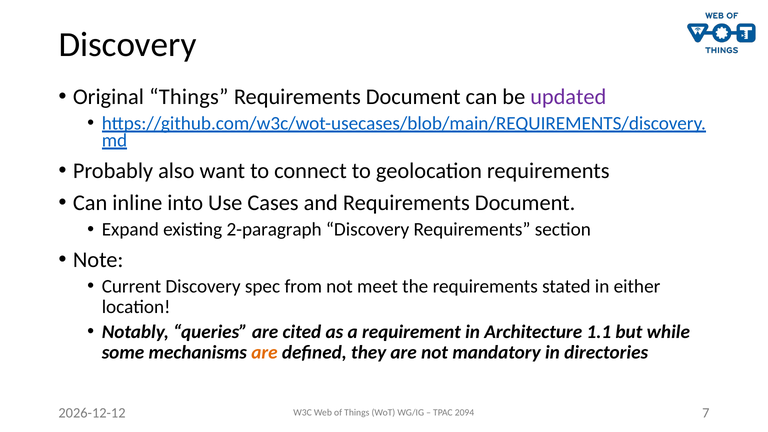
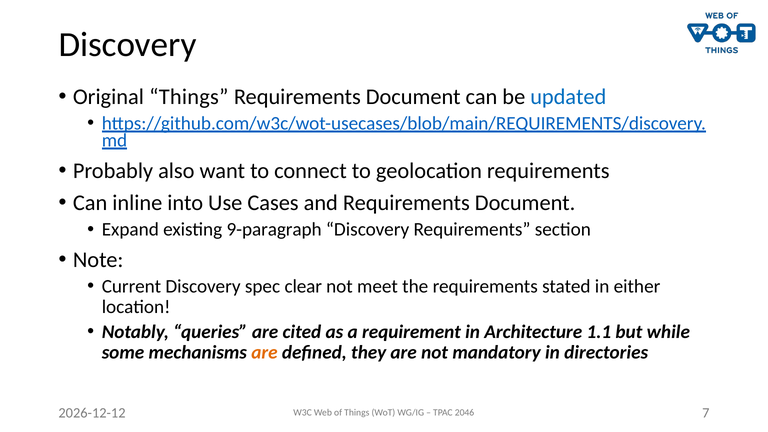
updated colour: purple -> blue (568, 97)
2-paragraph: 2-paragraph -> 9-paragraph (274, 229)
from: from -> clear (303, 286)
2094: 2094 -> 2046 (464, 412)
